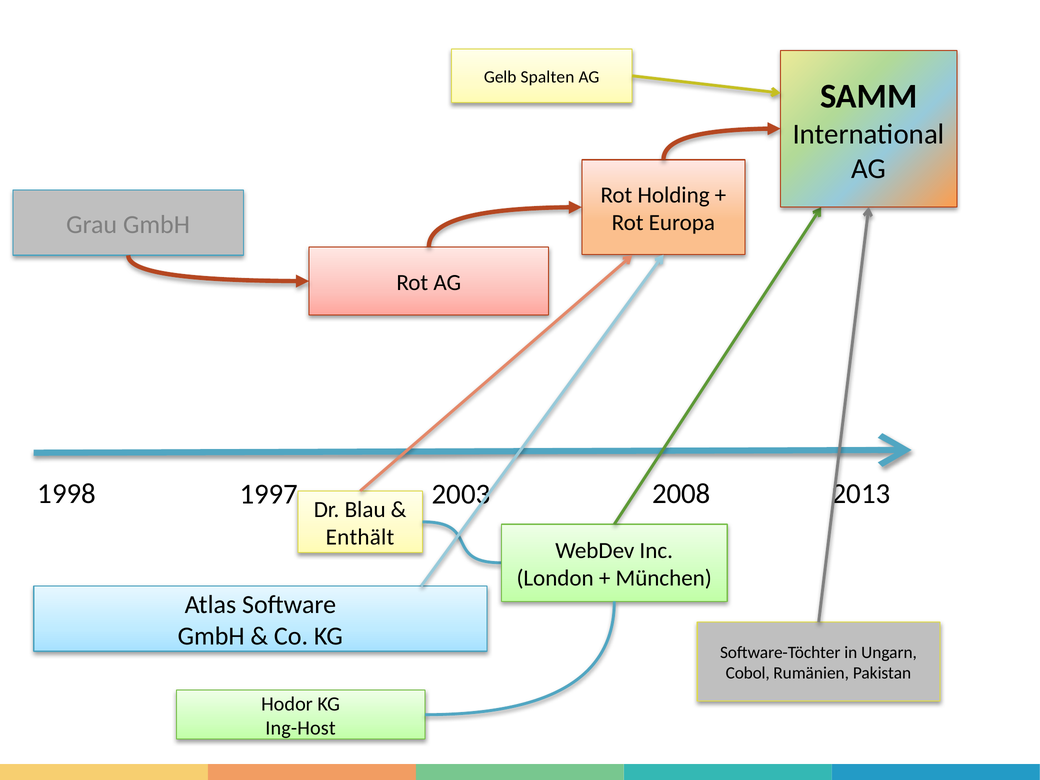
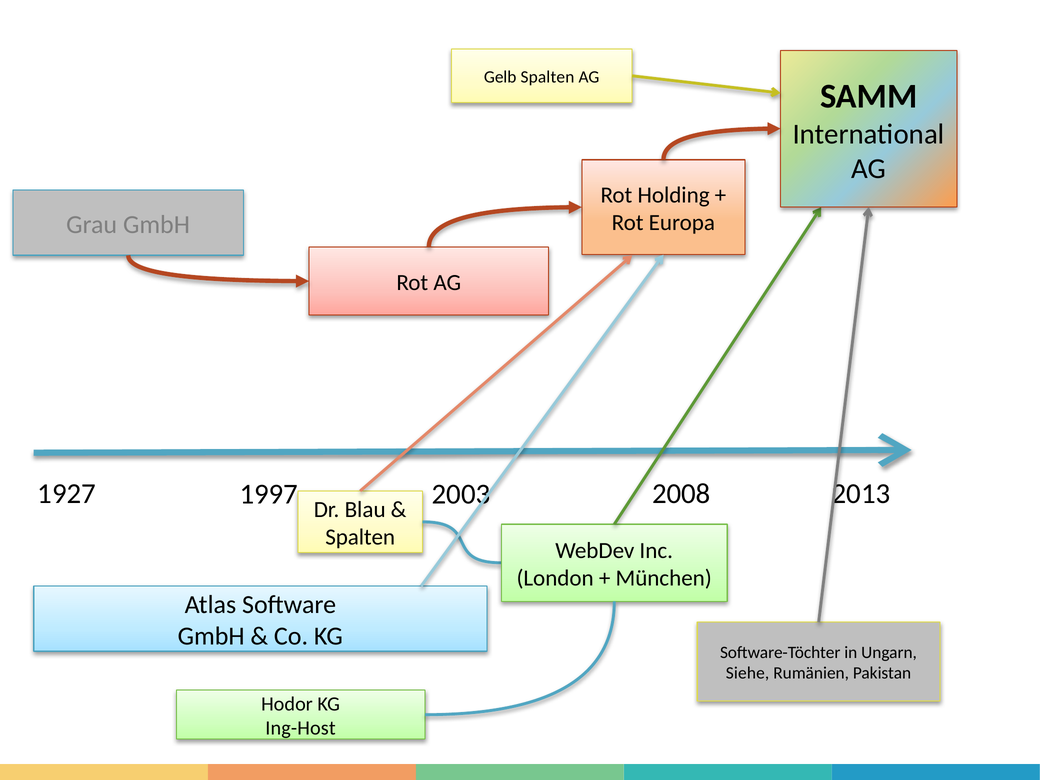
1998: 1998 -> 1927 (67, 494)
Enthält: Enthält -> Spalten (360, 537)
Cobol: Cobol -> Siehe (748, 673)
